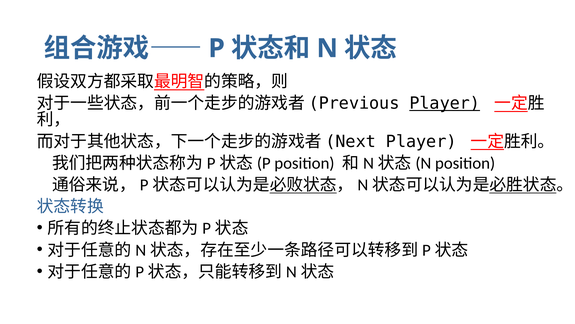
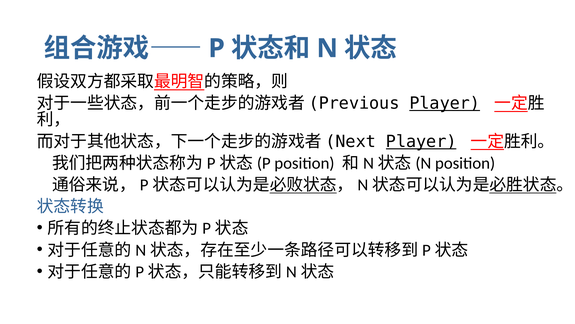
Player underline: none -> present (421, 141)
